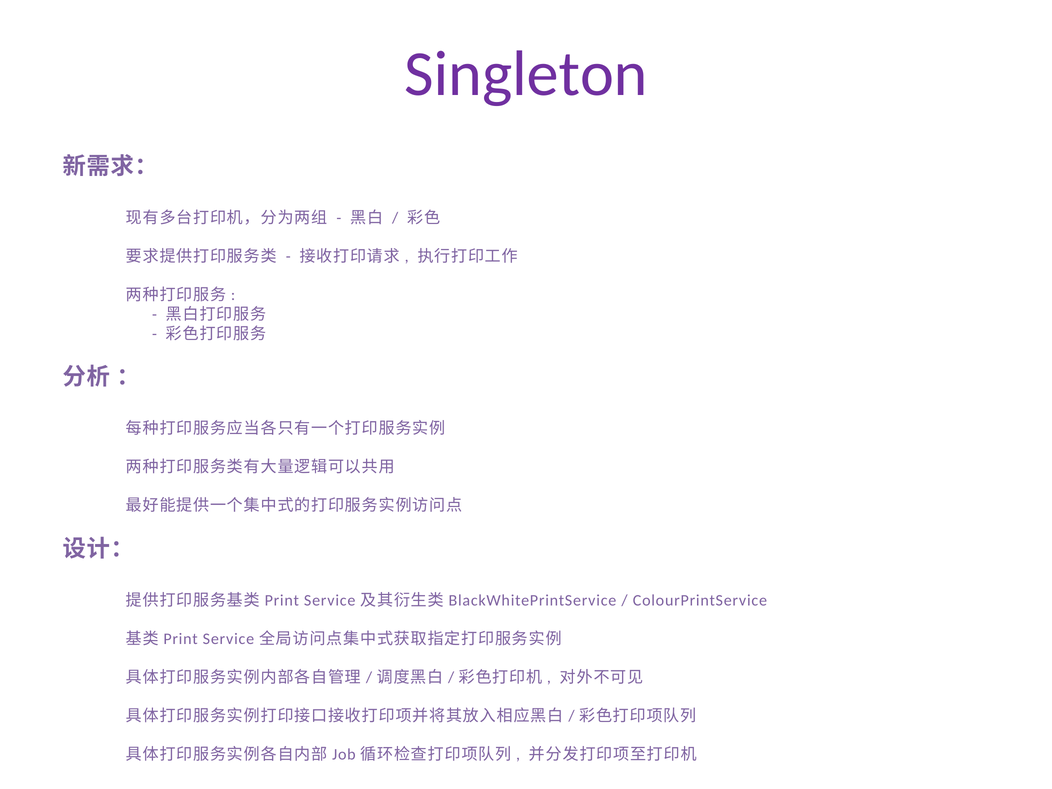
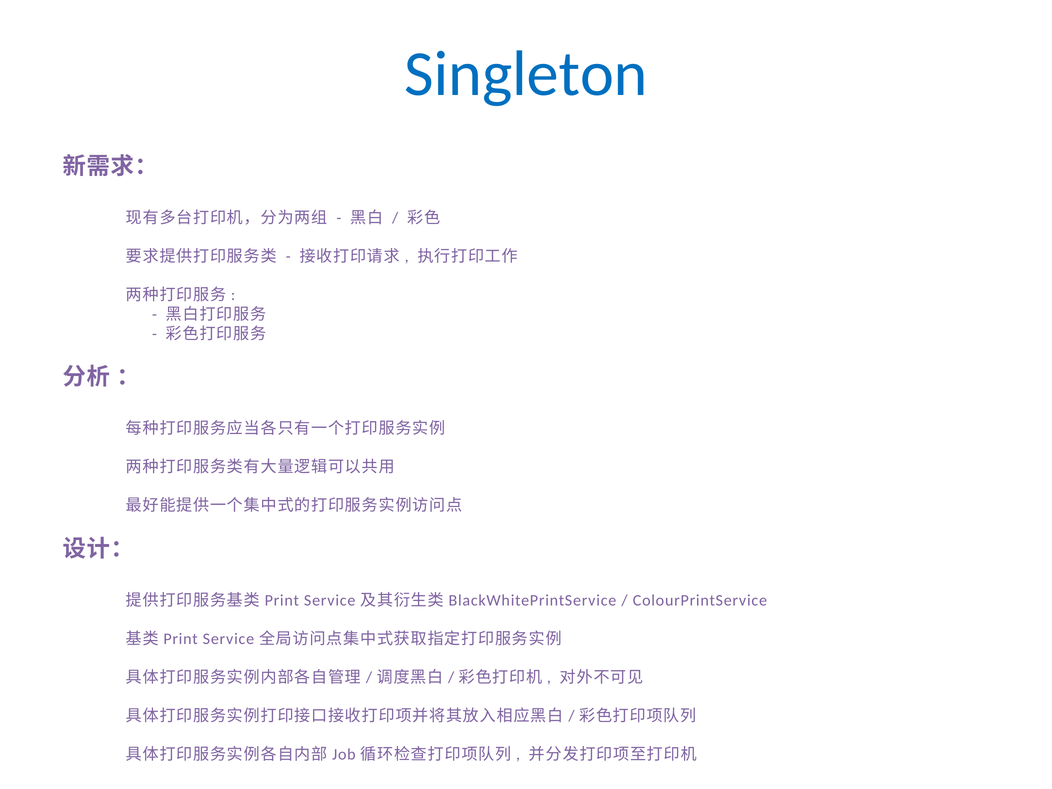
Singleton colour: purple -> blue (526, 74)
